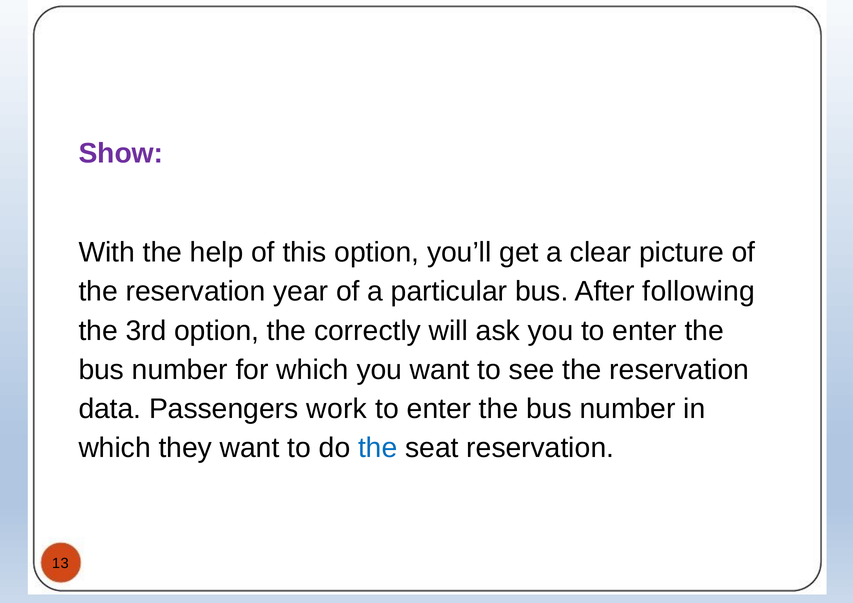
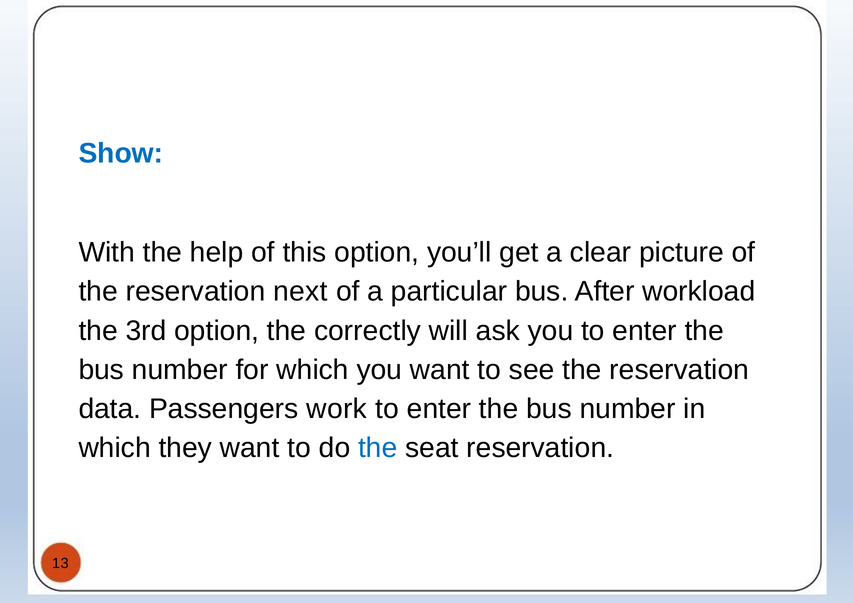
Show colour: purple -> blue (121, 153)
year: year -> next (301, 292)
following: following -> workload (699, 292)
